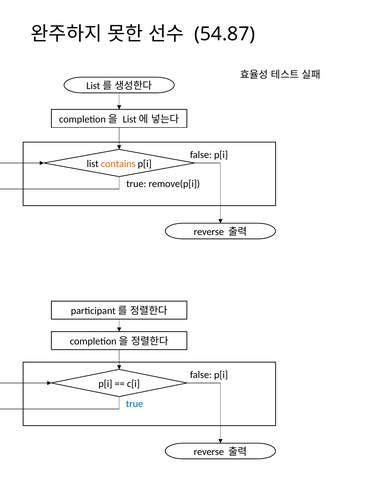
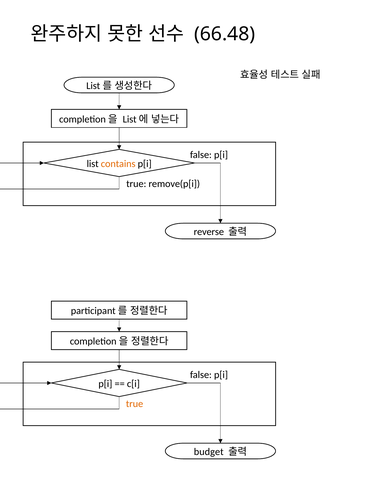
54.87: 54.87 -> 66.48 (225, 34)
true colour: blue -> orange (135, 404)
reverse: reverse -> budget (209, 452)
